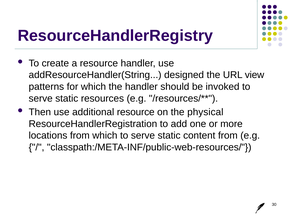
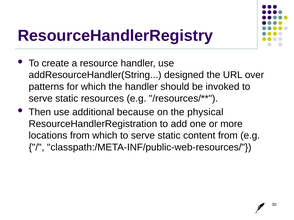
view: view -> over (254, 75)
additional resource: resource -> because (136, 112)
